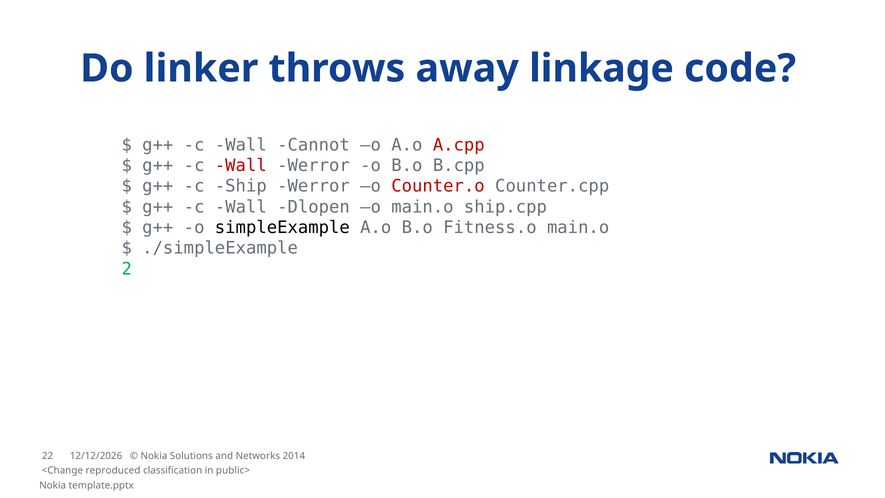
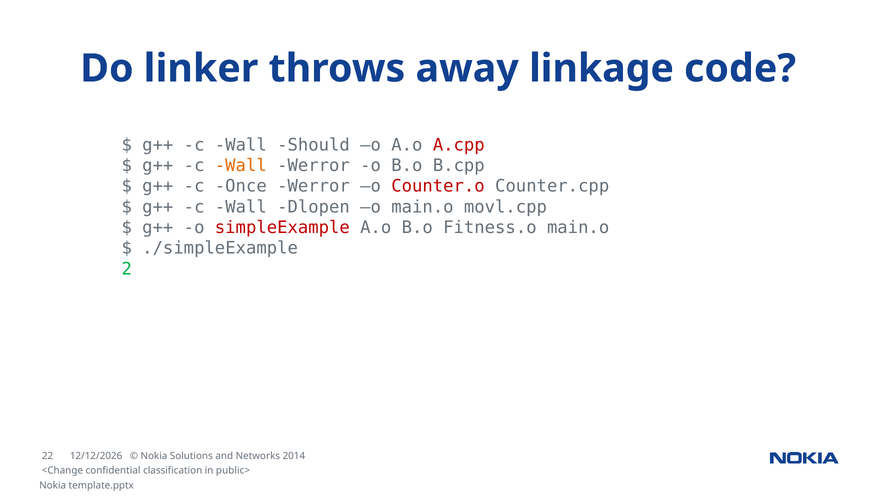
Cannot: Cannot -> Should (313, 145)
Wall colour: red -> orange (241, 166)
Ship: Ship -> Once (241, 186)
ship.cpp: ship.cpp -> movl.cpp (505, 207)
simpleExample colour: black -> red (282, 227)
reproduced: reproduced -> confidential (113, 470)
